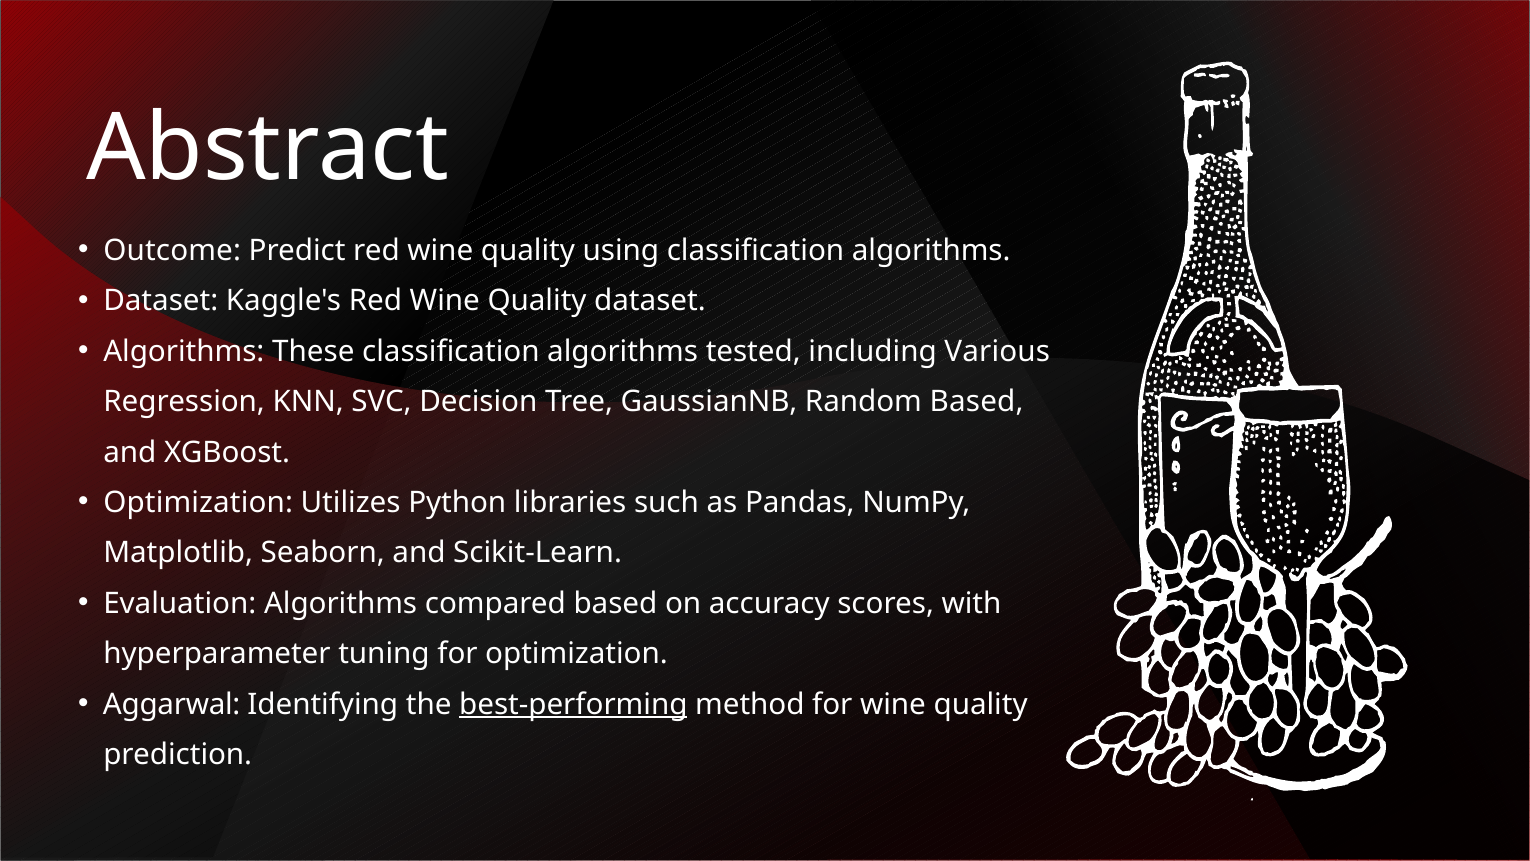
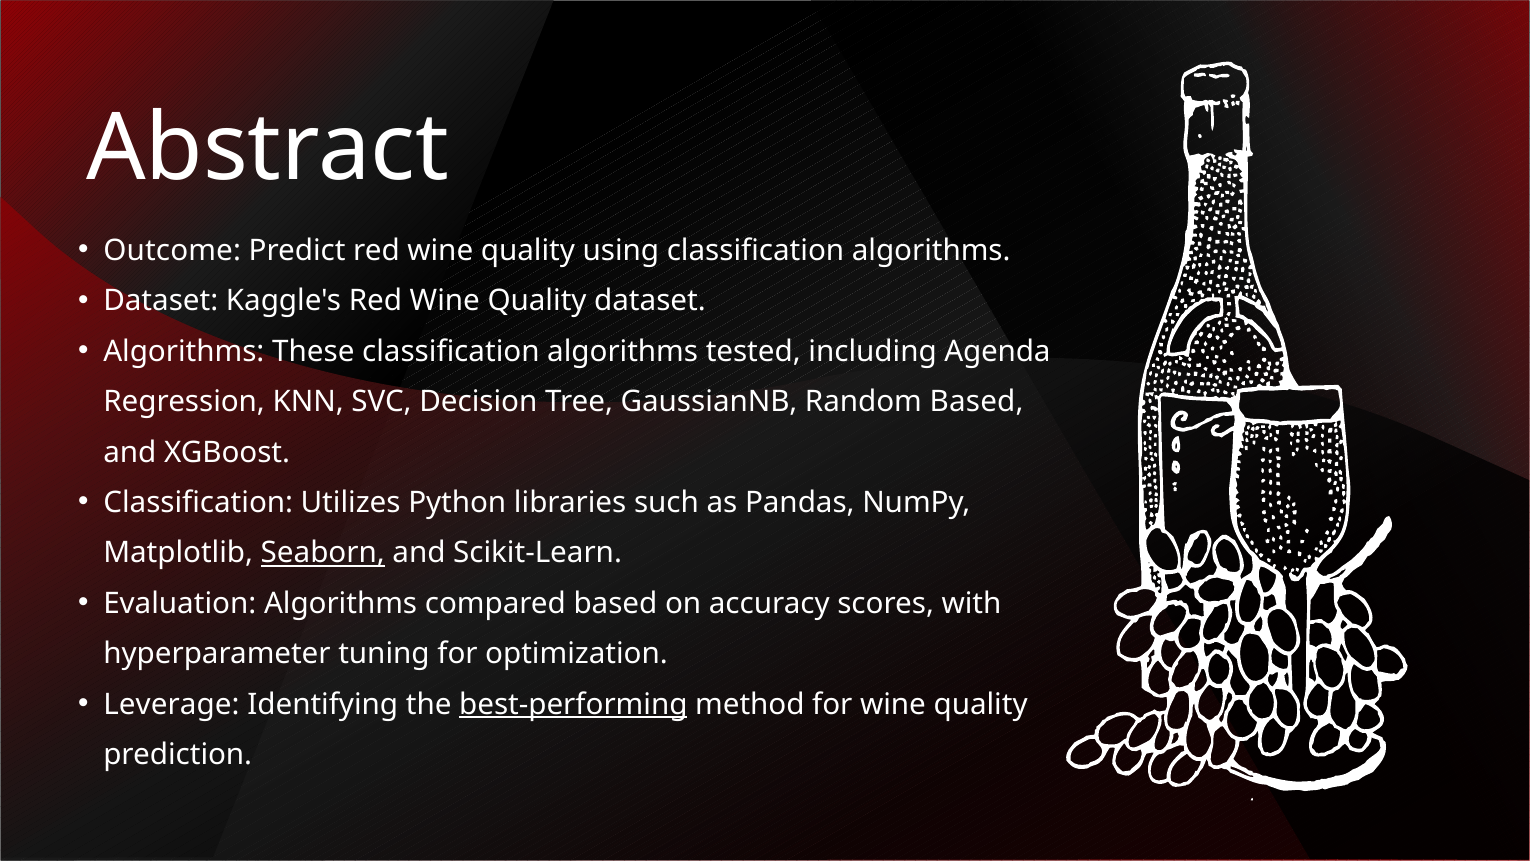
Various: Various -> Agenda (997, 351)
Optimization: Optimization -> Classification (198, 502)
Seaborn underline: none -> present (323, 553)
Aggarwal: Aggarwal -> Leverage (171, 704)
